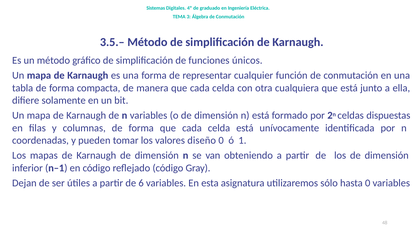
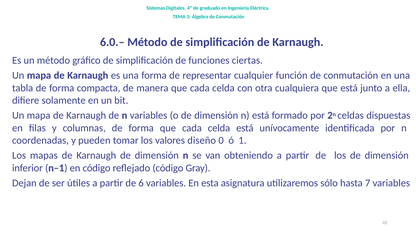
3.5.–: 3.5.– -> 6.0.– (112, 42)
únicos: únicos -> ciertas (247, 60)
hasta 0: 0 -> 7 (368, 183)
